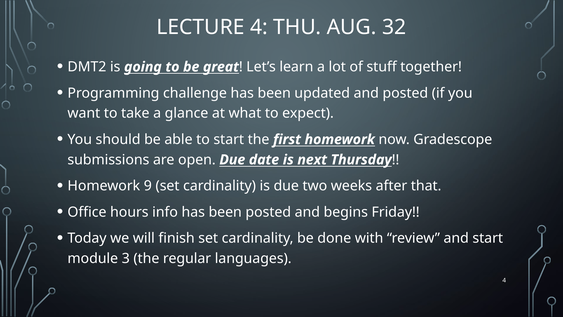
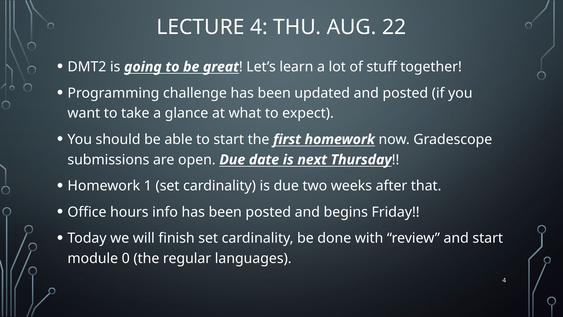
32: 32 -> 22 (394, 27)
9: 9 -> 1 (148, 186)
3: 3 -> 0 (126, 258)
